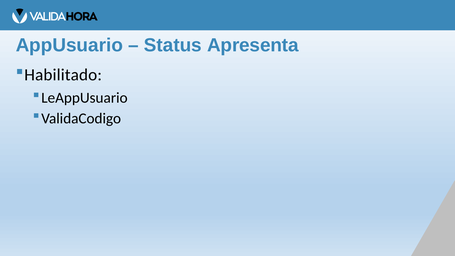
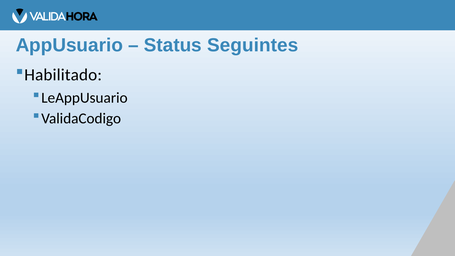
Apresenta: Apresenta -> Seguintes (253, 45)
